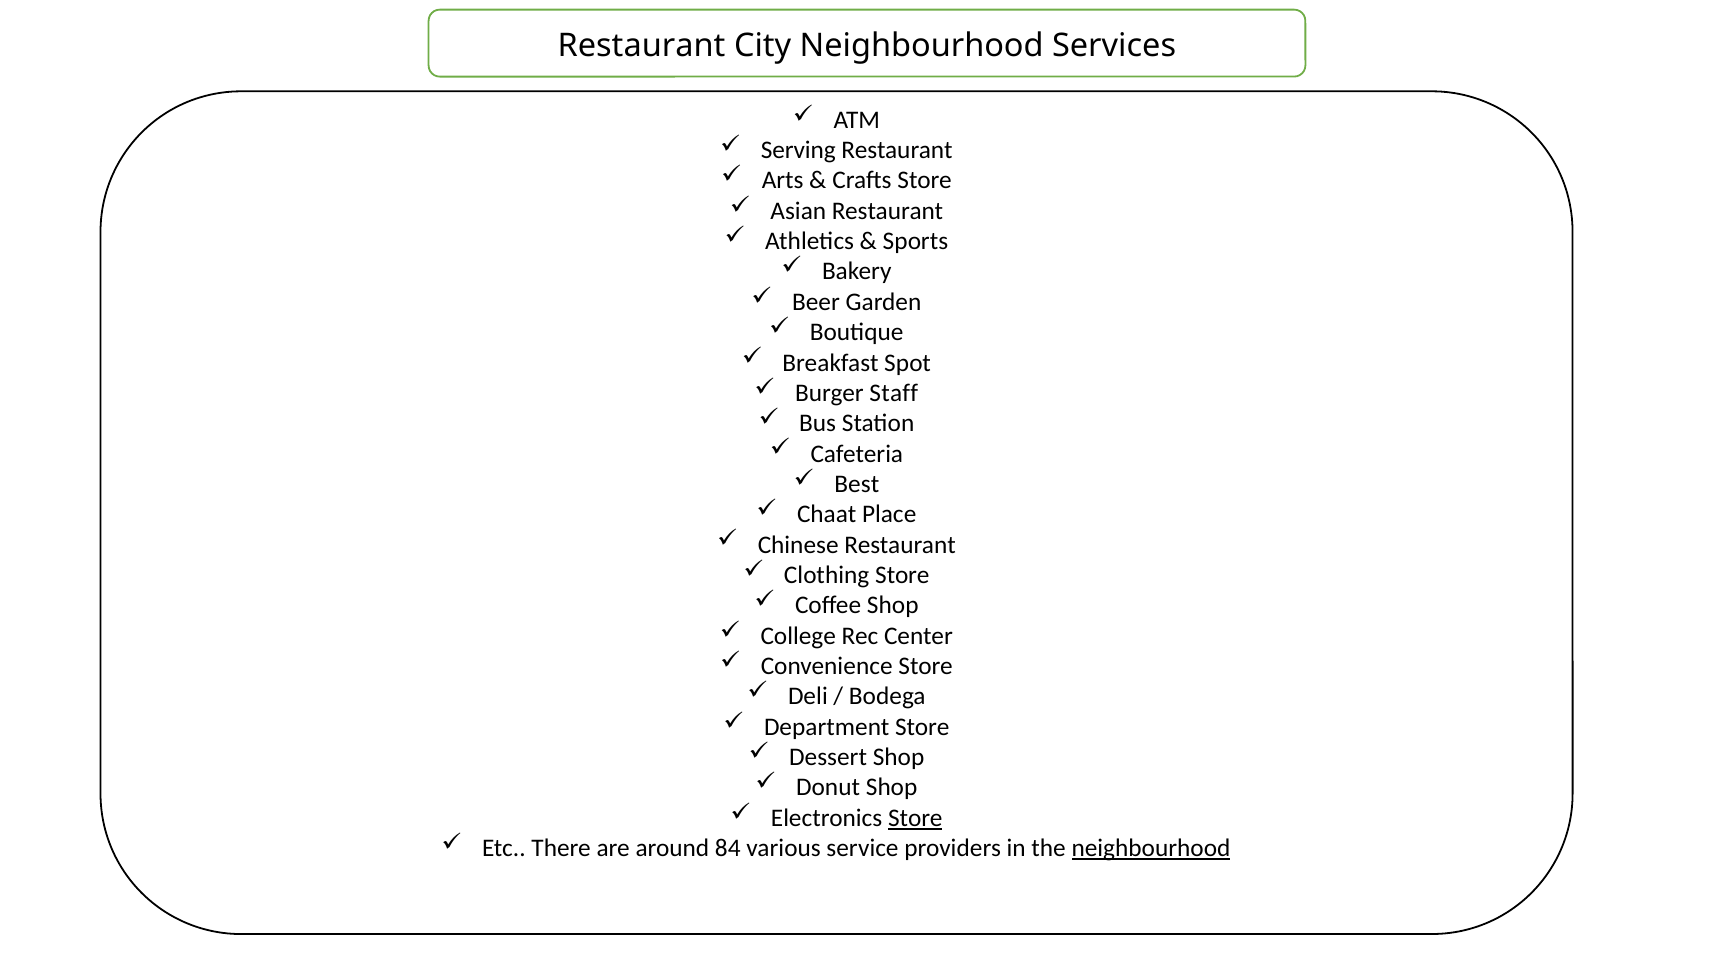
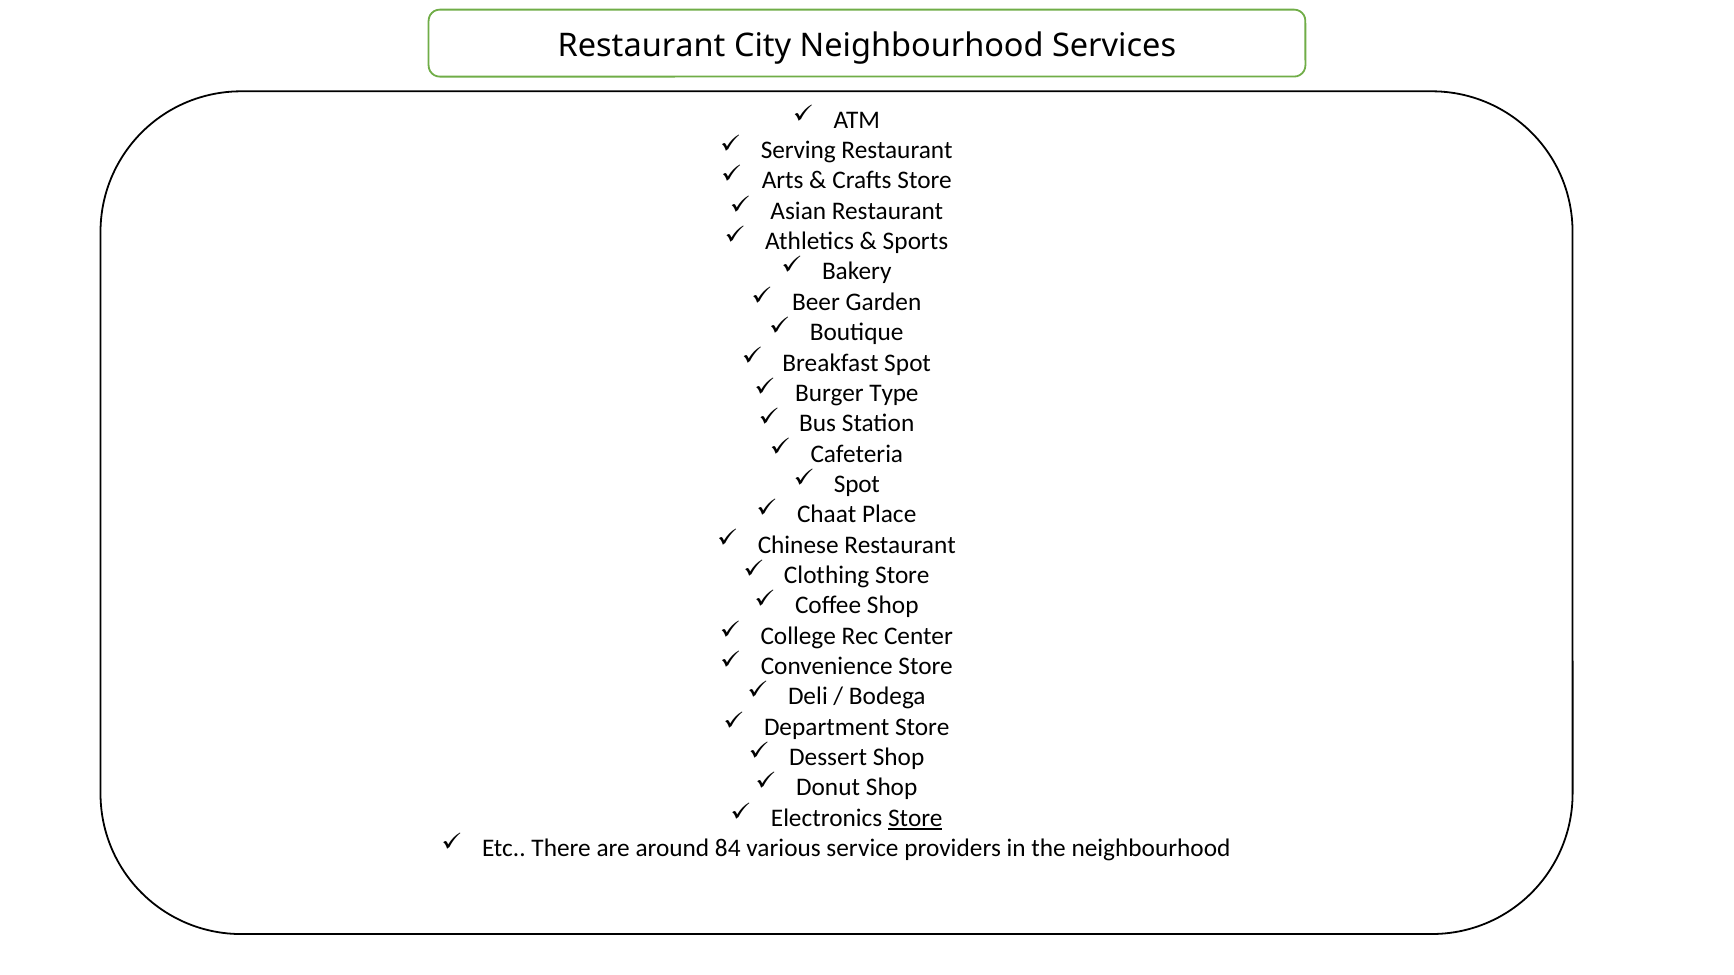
Staff: Staff -> Type (894, 393)
Best: Best -> Spot (857, 484)
neighbourhood underline: present -> none (1151, 849)
